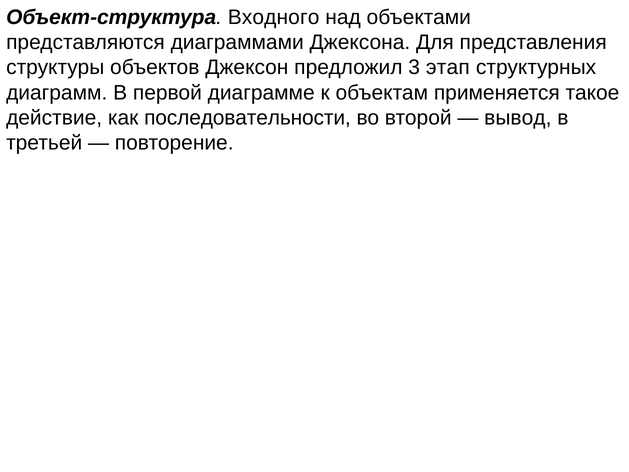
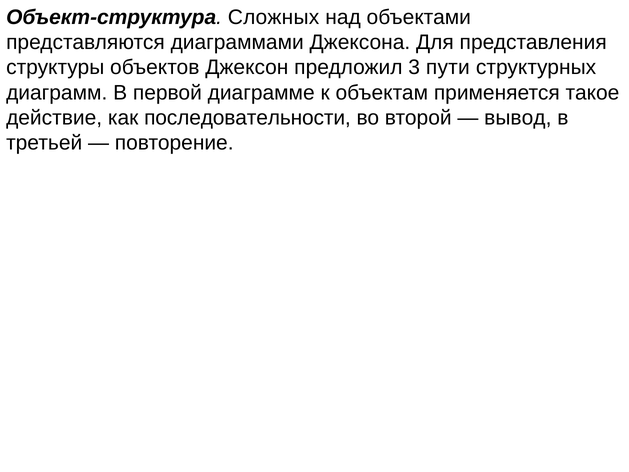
Входного: Входного -> Сложных (274, 17)
этап: этап -> пути (448, 67)
